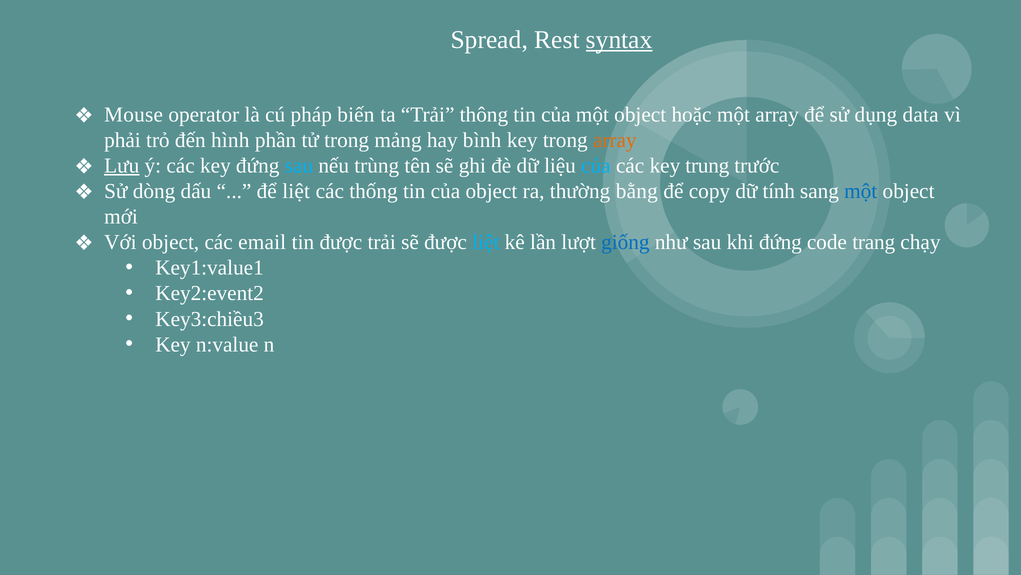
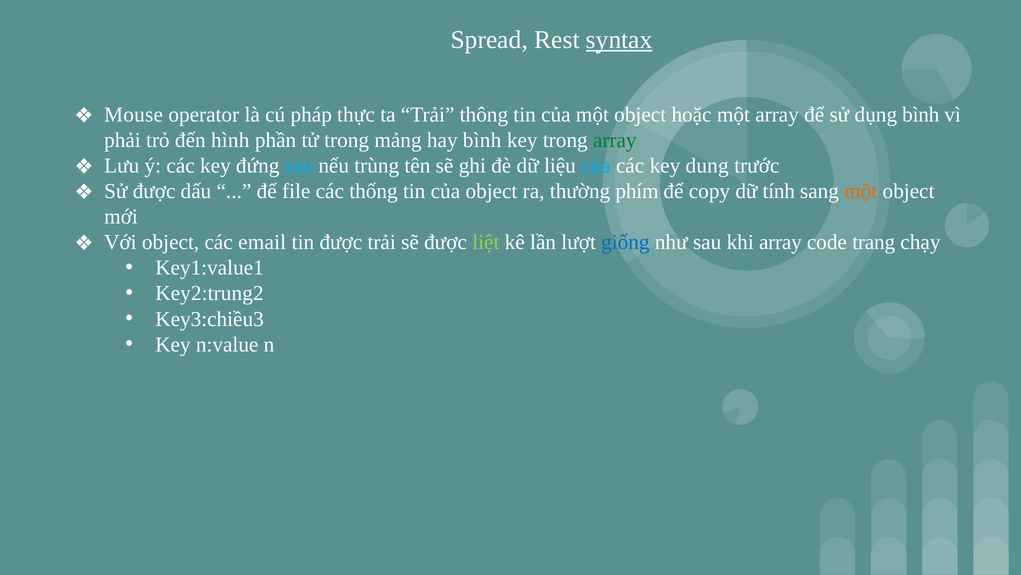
biến: biến -> thực (356, 114)
dụng data: data -> bình (921, 114)
array colour: orange -> green (615, 140)
Lưu underline: present -> none (122, 166)
trung: trung -> dung (707, 166)
Sử dòng: dòng -> được (154, 191)
để liệt: liệt -> file (296, 191)
bằng: bằng -> phím (637, 191)
một colour: blue -> orange (861, 191)
liệt colour: light blue -> light green (486, 242)
khi đứng: đứng -> array (780, 242)
Key2:event2: Key2:event2 -> Key2:trung2 (209, 293)
